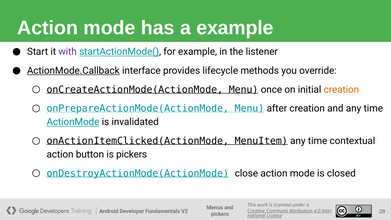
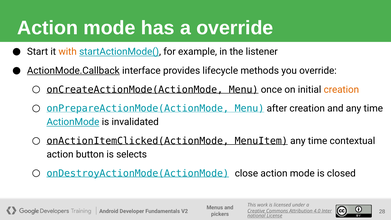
a example: example -> override (235, 28)
with colour: purple -> orange (68, 52)
is pickers: pickers -> selects (132, 154)
